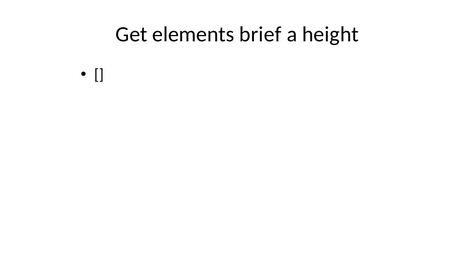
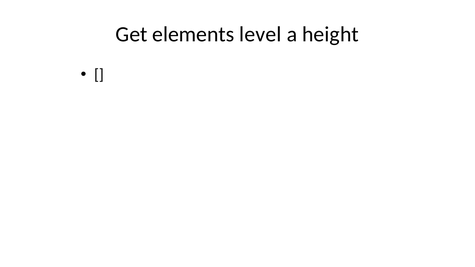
brief: brief -> level (260, 34)
